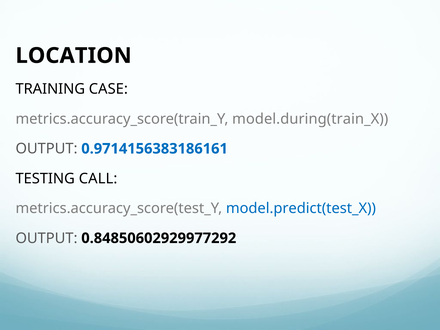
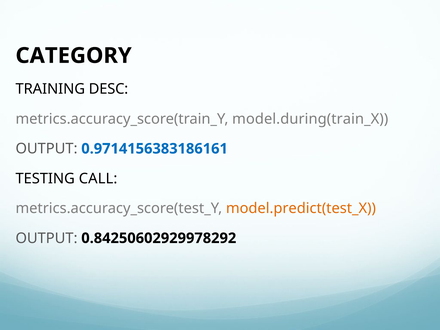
LOCATION: LOCATION -> CATEGORY (74, 56)
CASE: CASE -> DESC (108, 89)
model.predict(test_X colour: blue -> orange (301, 208)
0.84850602929977292: 0.84850602929977292 -> 0.84250602929978292 (159, 238)
